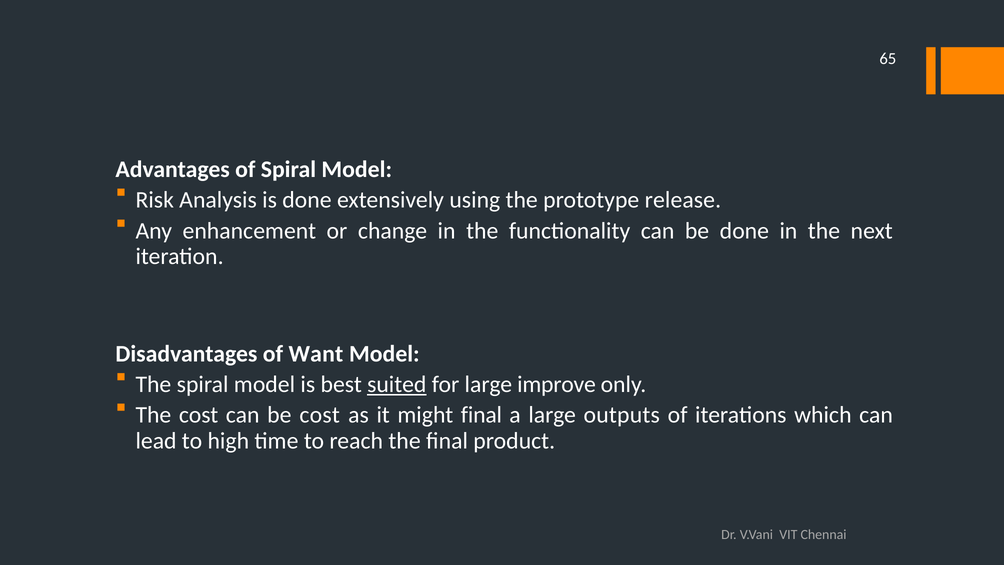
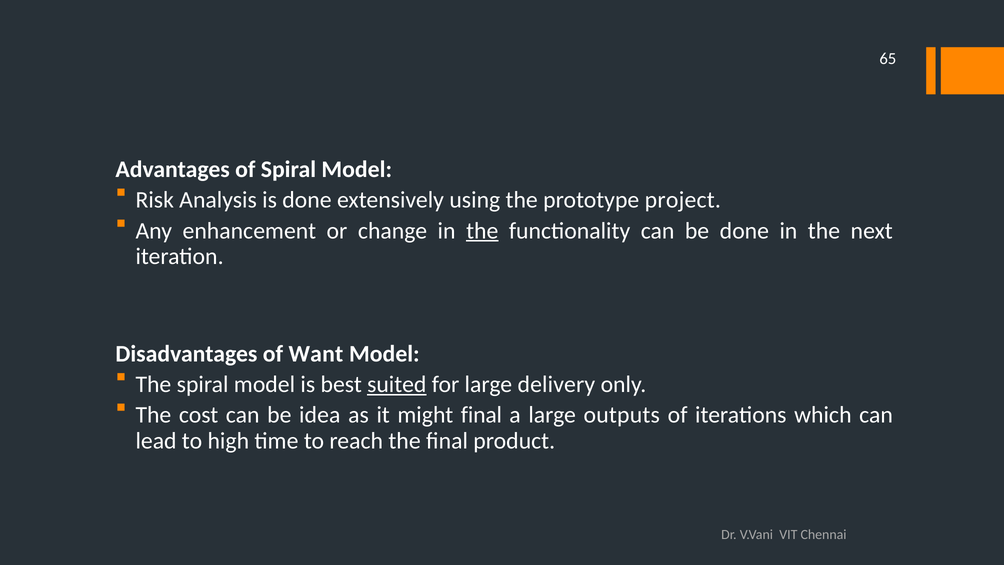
release: release -> project (683, 200)
the underline: none -> present (482, 231)
improve: improve -> delivery (556, 384)
be cost: cost -> idea (320, 415)
